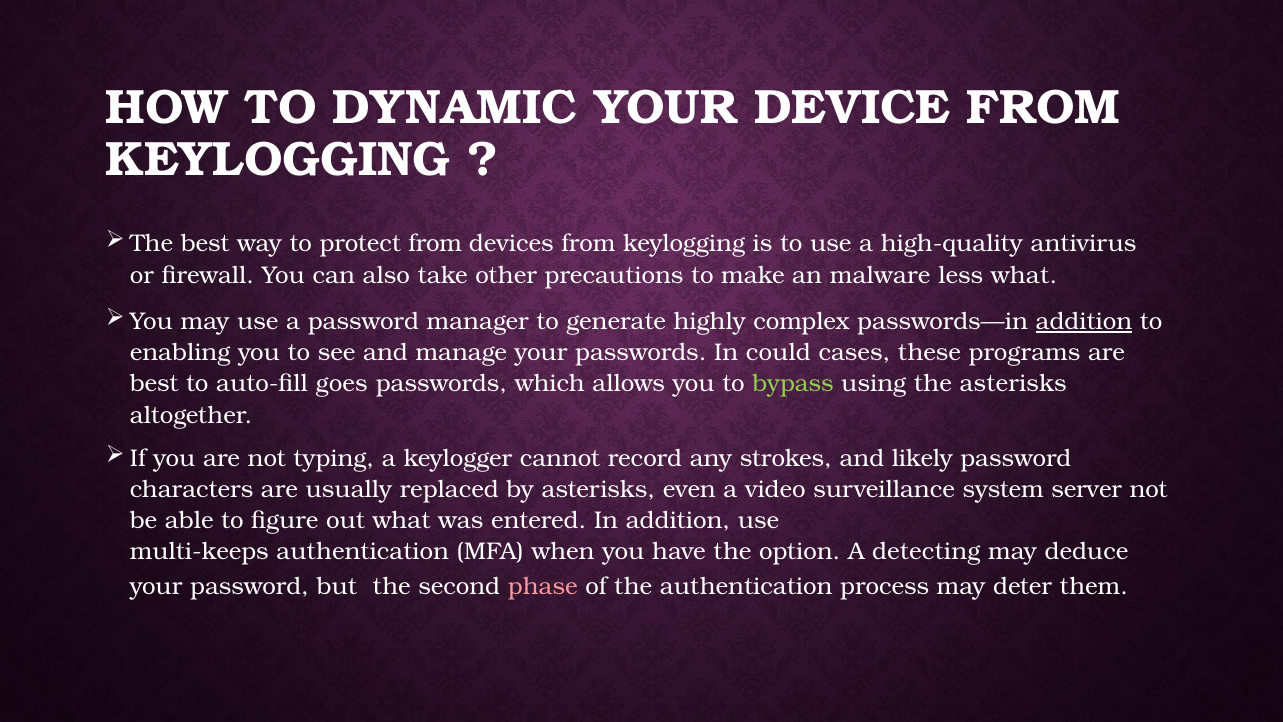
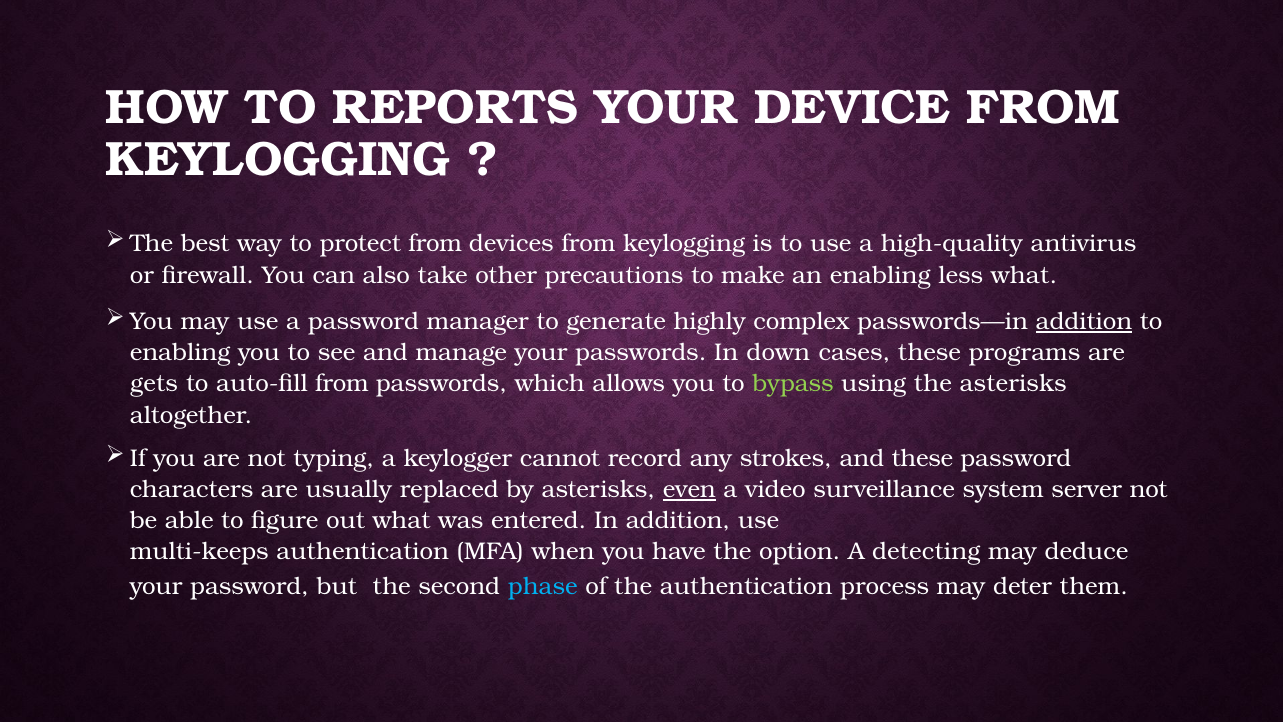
DYNAMIC: DYNAMIC -> REPORTS (455, 108)
an malware: malware -> enabling (880, 275)
could: could -> down (778, 353)
best: best -> gets (154, 384)
auto-fill goes: goes -> from (342, 384)
and likely: likely -> these (922, 458)
even underline: none -> present (689, 489)
phase colour: pink -> light blue (543, 586)
